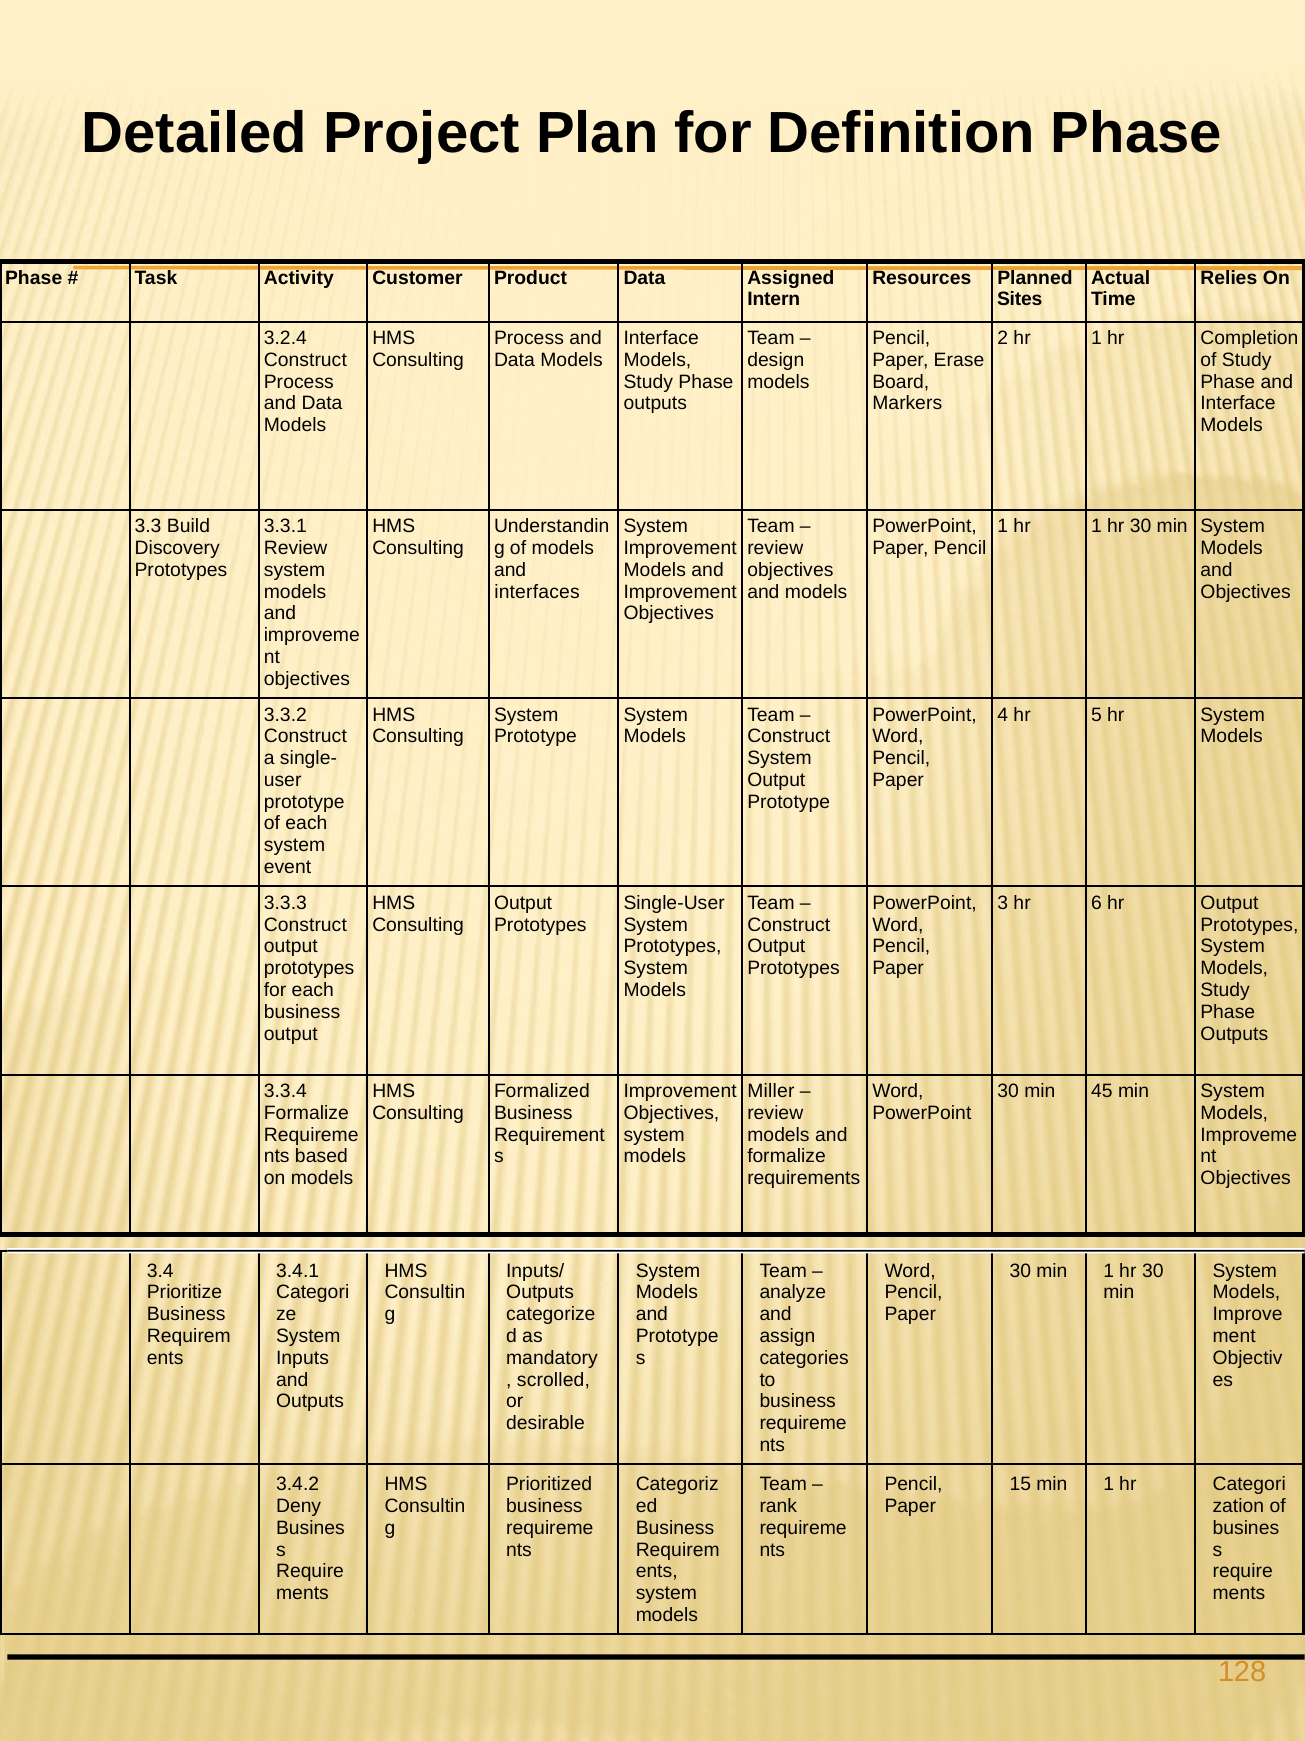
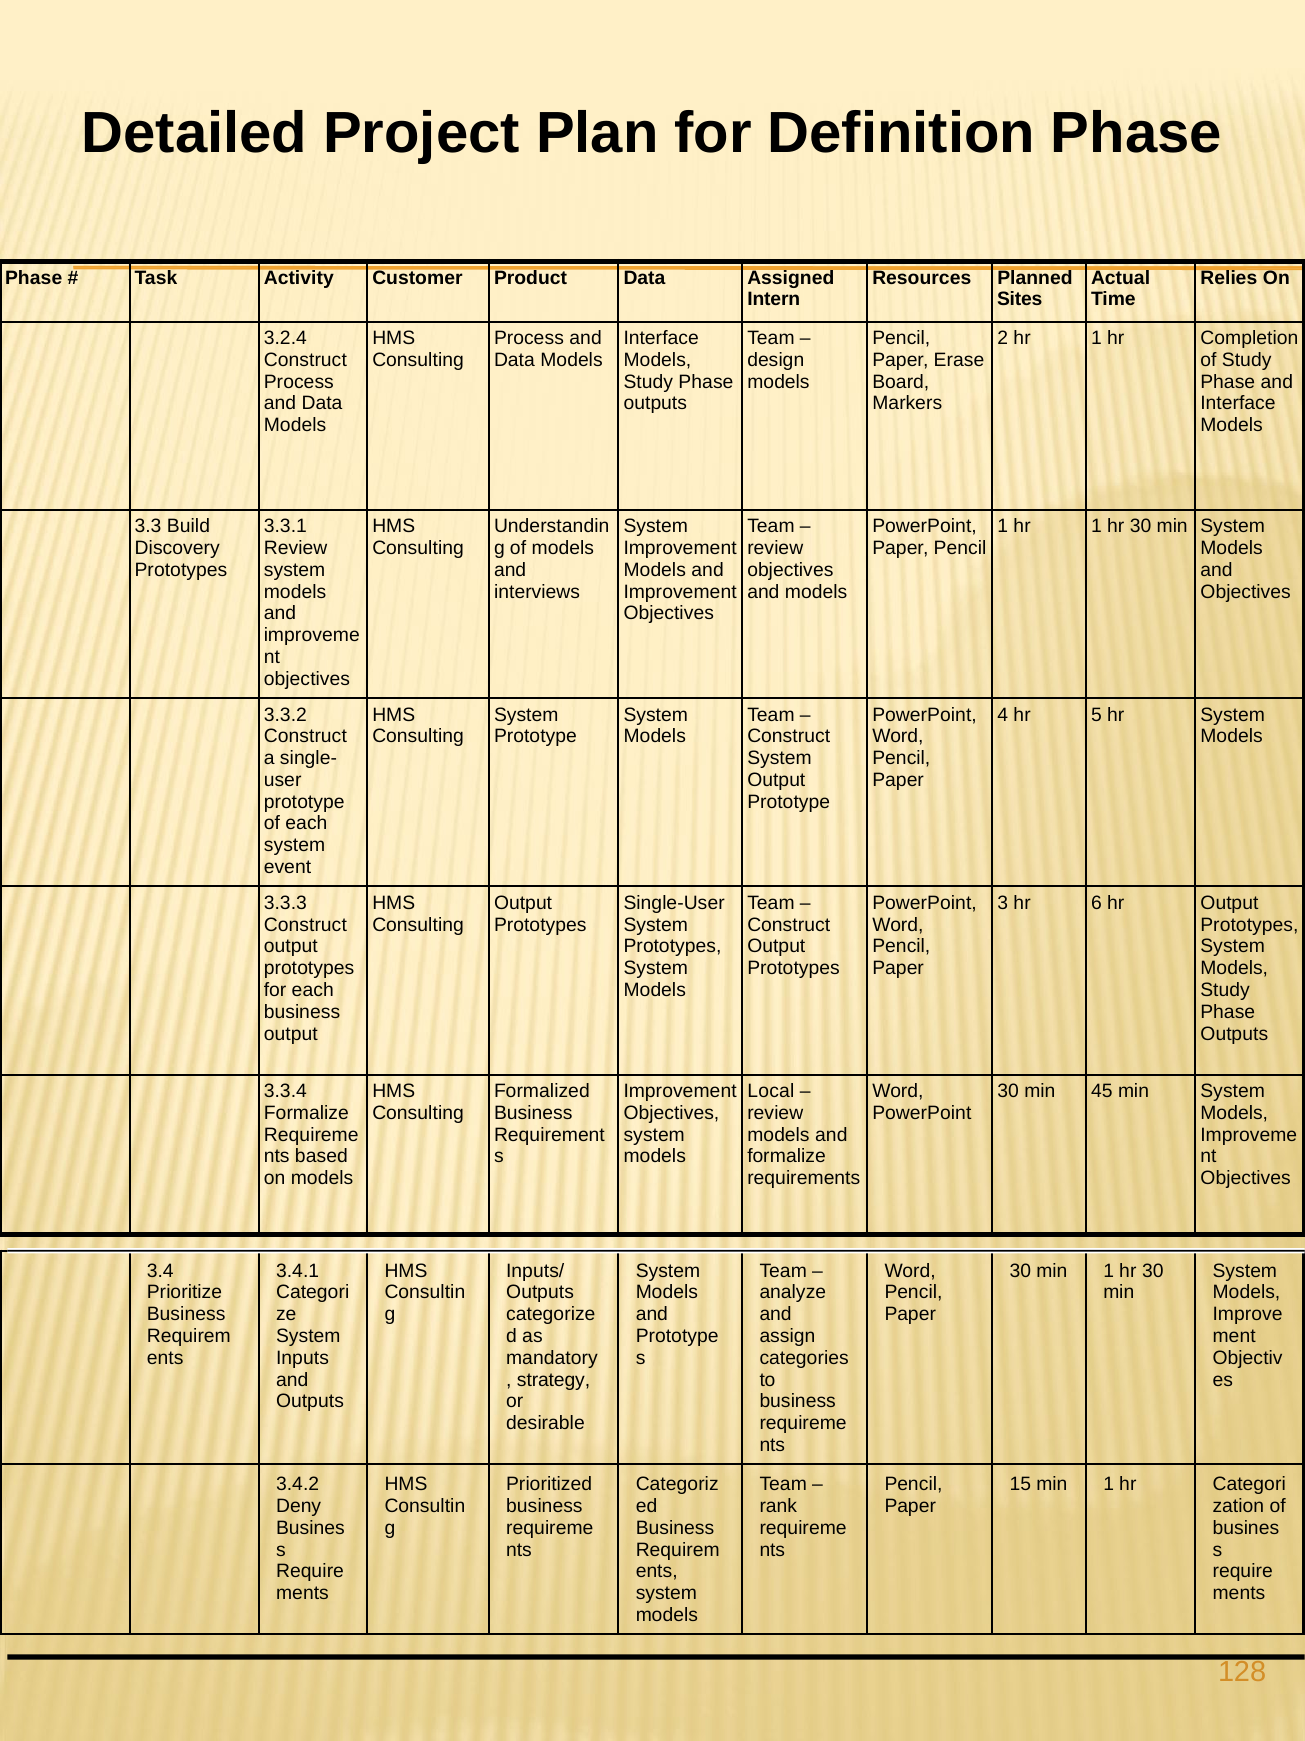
interfaces: interfaces -> interviews (537, 591)
Miller: Miller -> Local (771, 1091)
scrolled: scrolled -> strategy (554, 1379)
